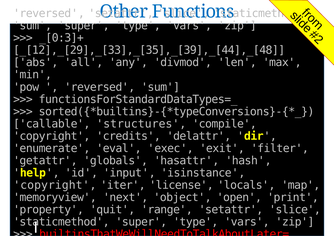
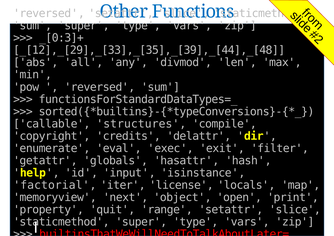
copyright: copyright -> factorial (55, 185)
